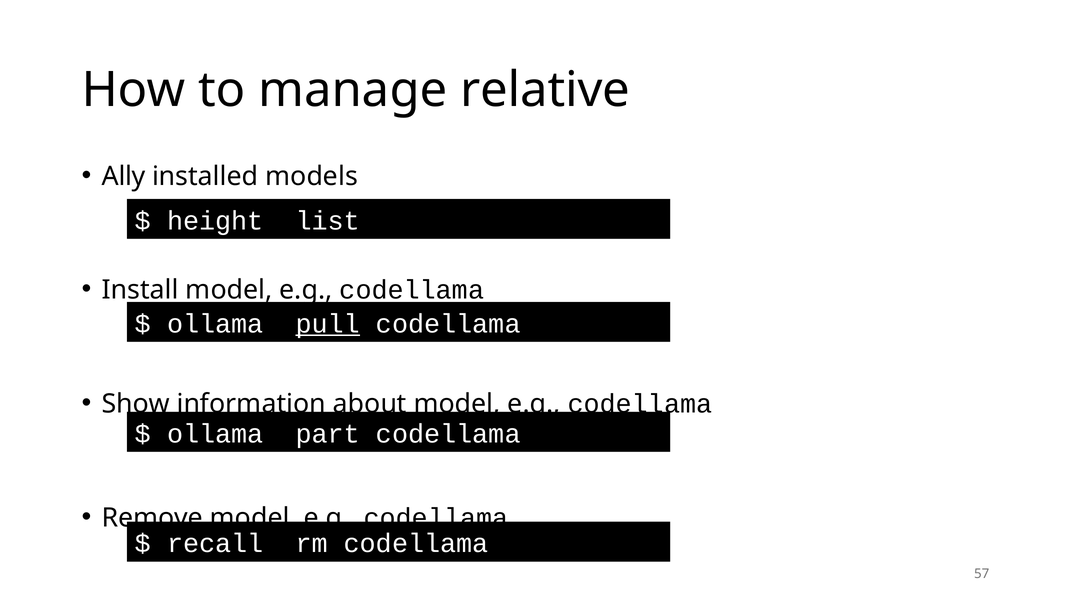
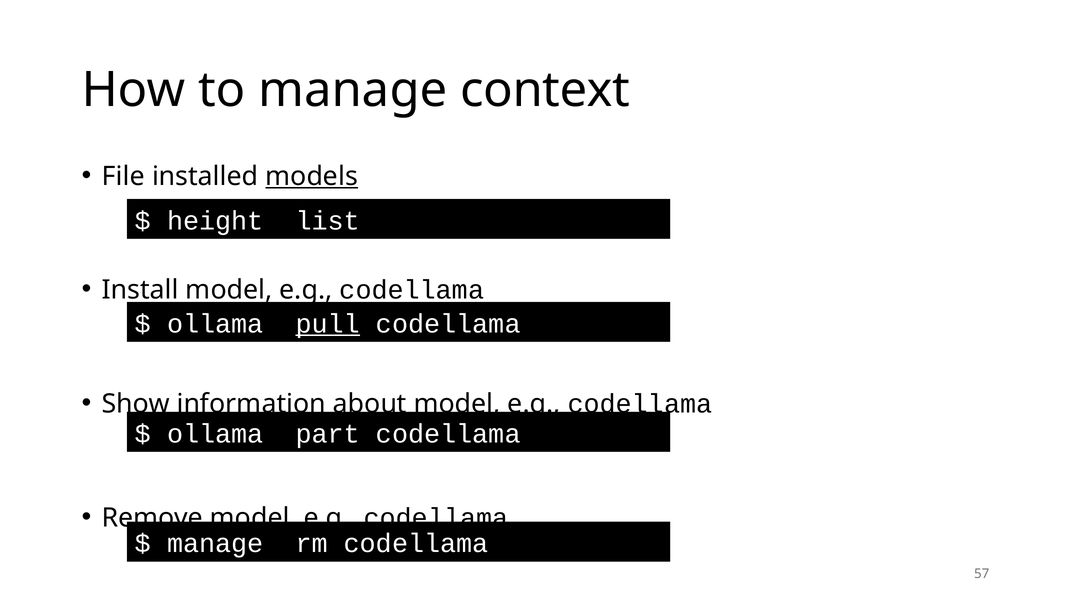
relative: relative -> context (545, 90)
Ally: Ally -> File (123, 176)
models underline: none -> present (312, 176)
recall: recall -> manage (215, 544)
